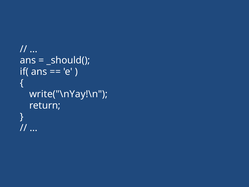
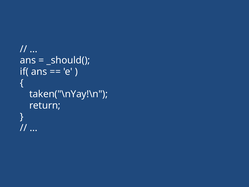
write("\nYay!\n: write("\nYay!\n -> taken("\nYay!\n (69, 94)
